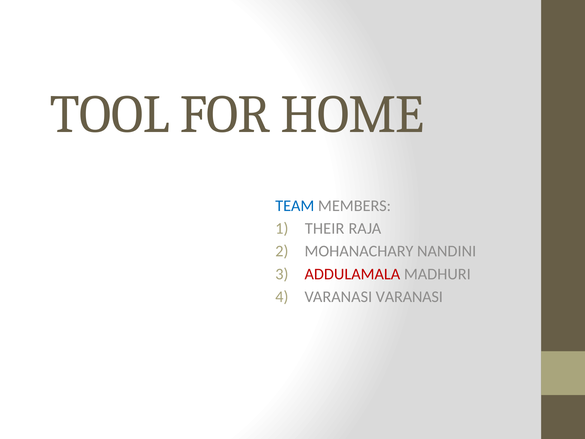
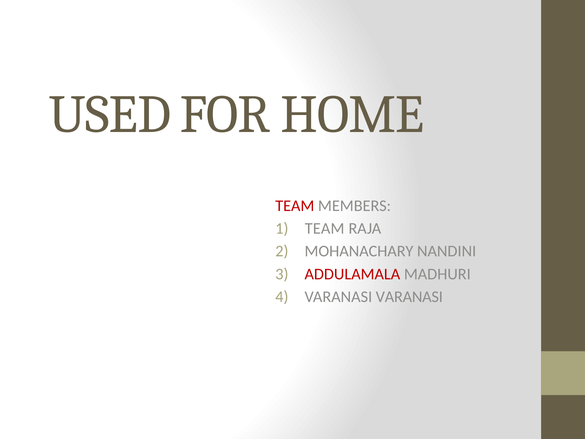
TOOL: TOOL -> USED (110, 114)
TEAM colour: blue -> red (295, 206)
THEIR: THEIR -> TEAM (325, 228)
